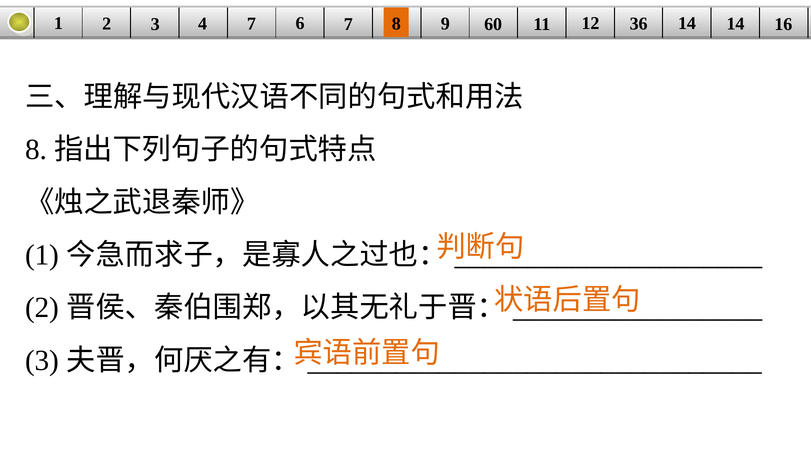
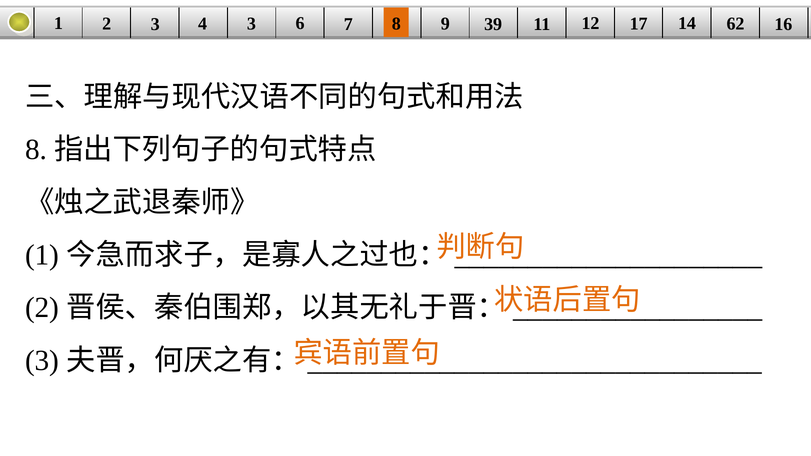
4 7: 7 -> 3 (251, 24)
60: 60 -> 39 (493, 24)
36: 36 -> 17 (639, 24)
14 14: 14 -> 62 (736, 24)
